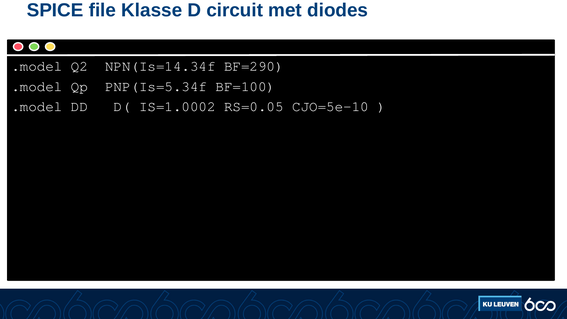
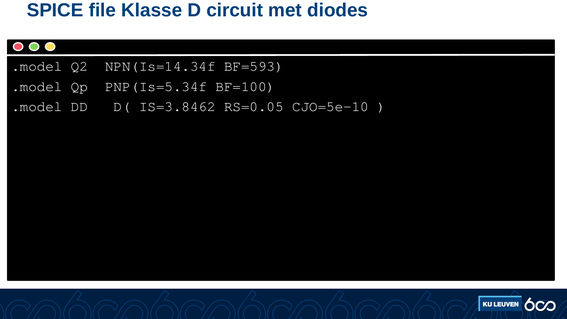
BF=290: BF=290 -> BF=593 (254, 66)
IS=1.0002: IS=1.0002 -> IS=3.8462 (177, 106)
